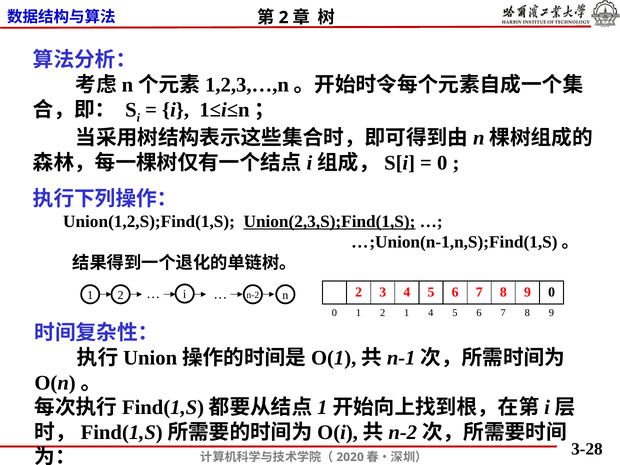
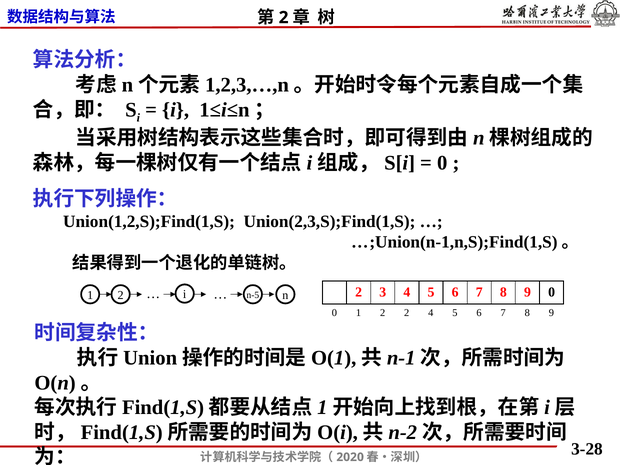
Union(2,3,S);Find(1,S underline: present -> none (330, 222)
n-2: n-2 -> n-5 (253, 295)
2 1: 1 -> 2 (407, 313)
